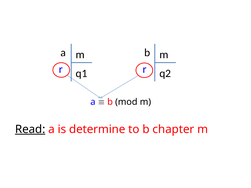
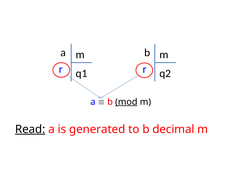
mod underline: none -> present (126, 102)
determine: determine -> generated (97, 129)
chapter: chapter -> decimal (173, 129)
